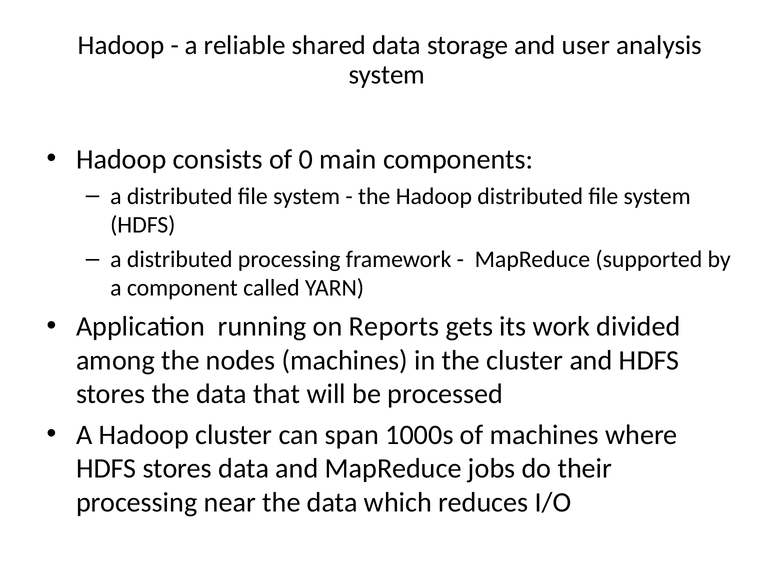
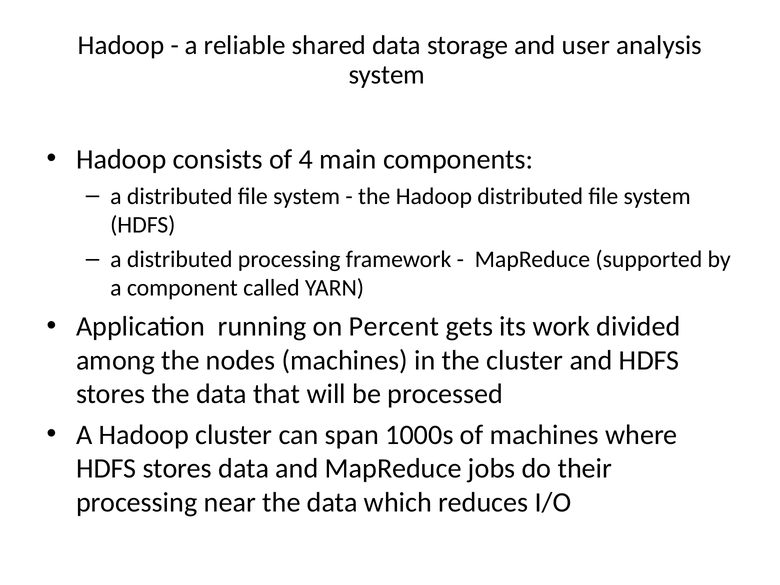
0: 0 -> 4 (306, 159)
Reports: Reports -> Percent (394, 327)
